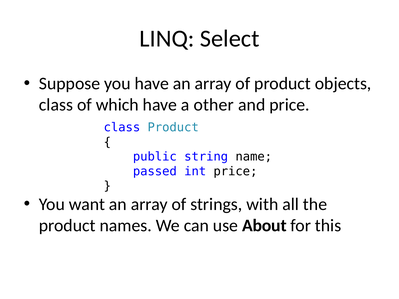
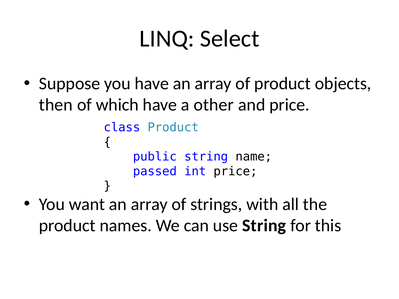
class: class -> then (56, 105)
use About: About -> String (264, 226)
